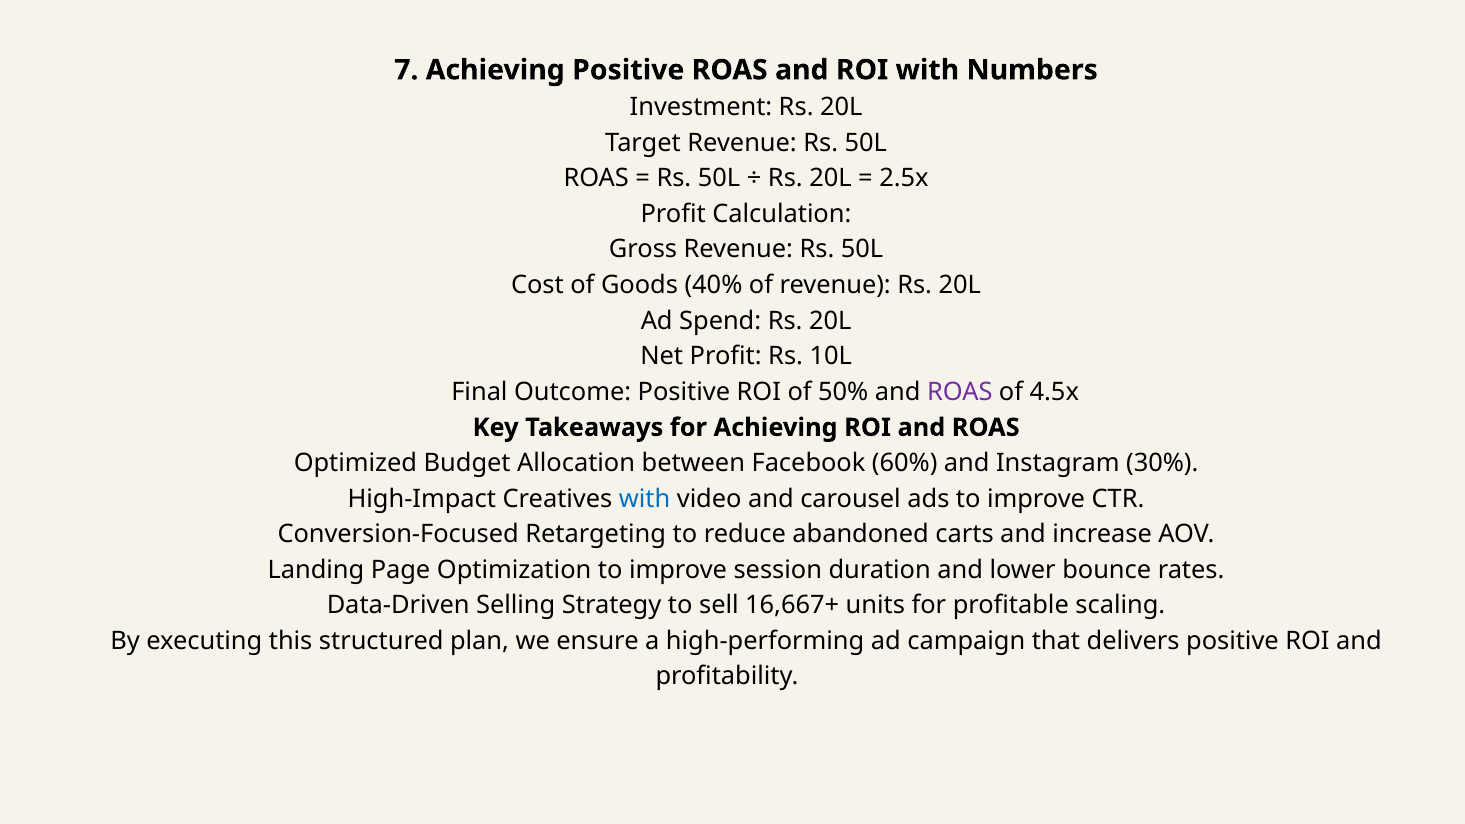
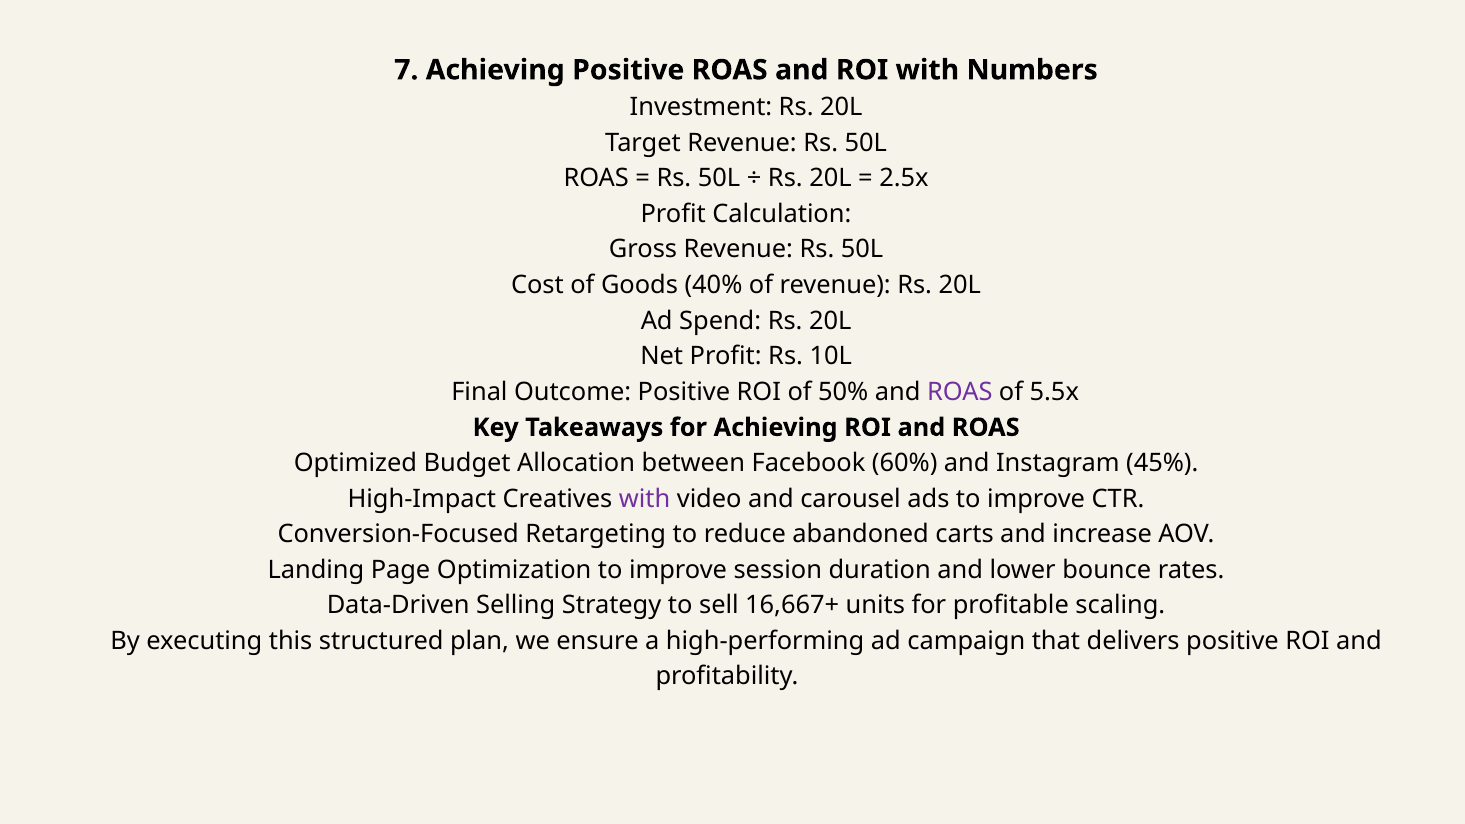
4.5x: 4.5x -> 5.5x (1054, 392)
30%: 30% -> 45% (1162, 463)
with colour: blue -> purple (645, 499)
